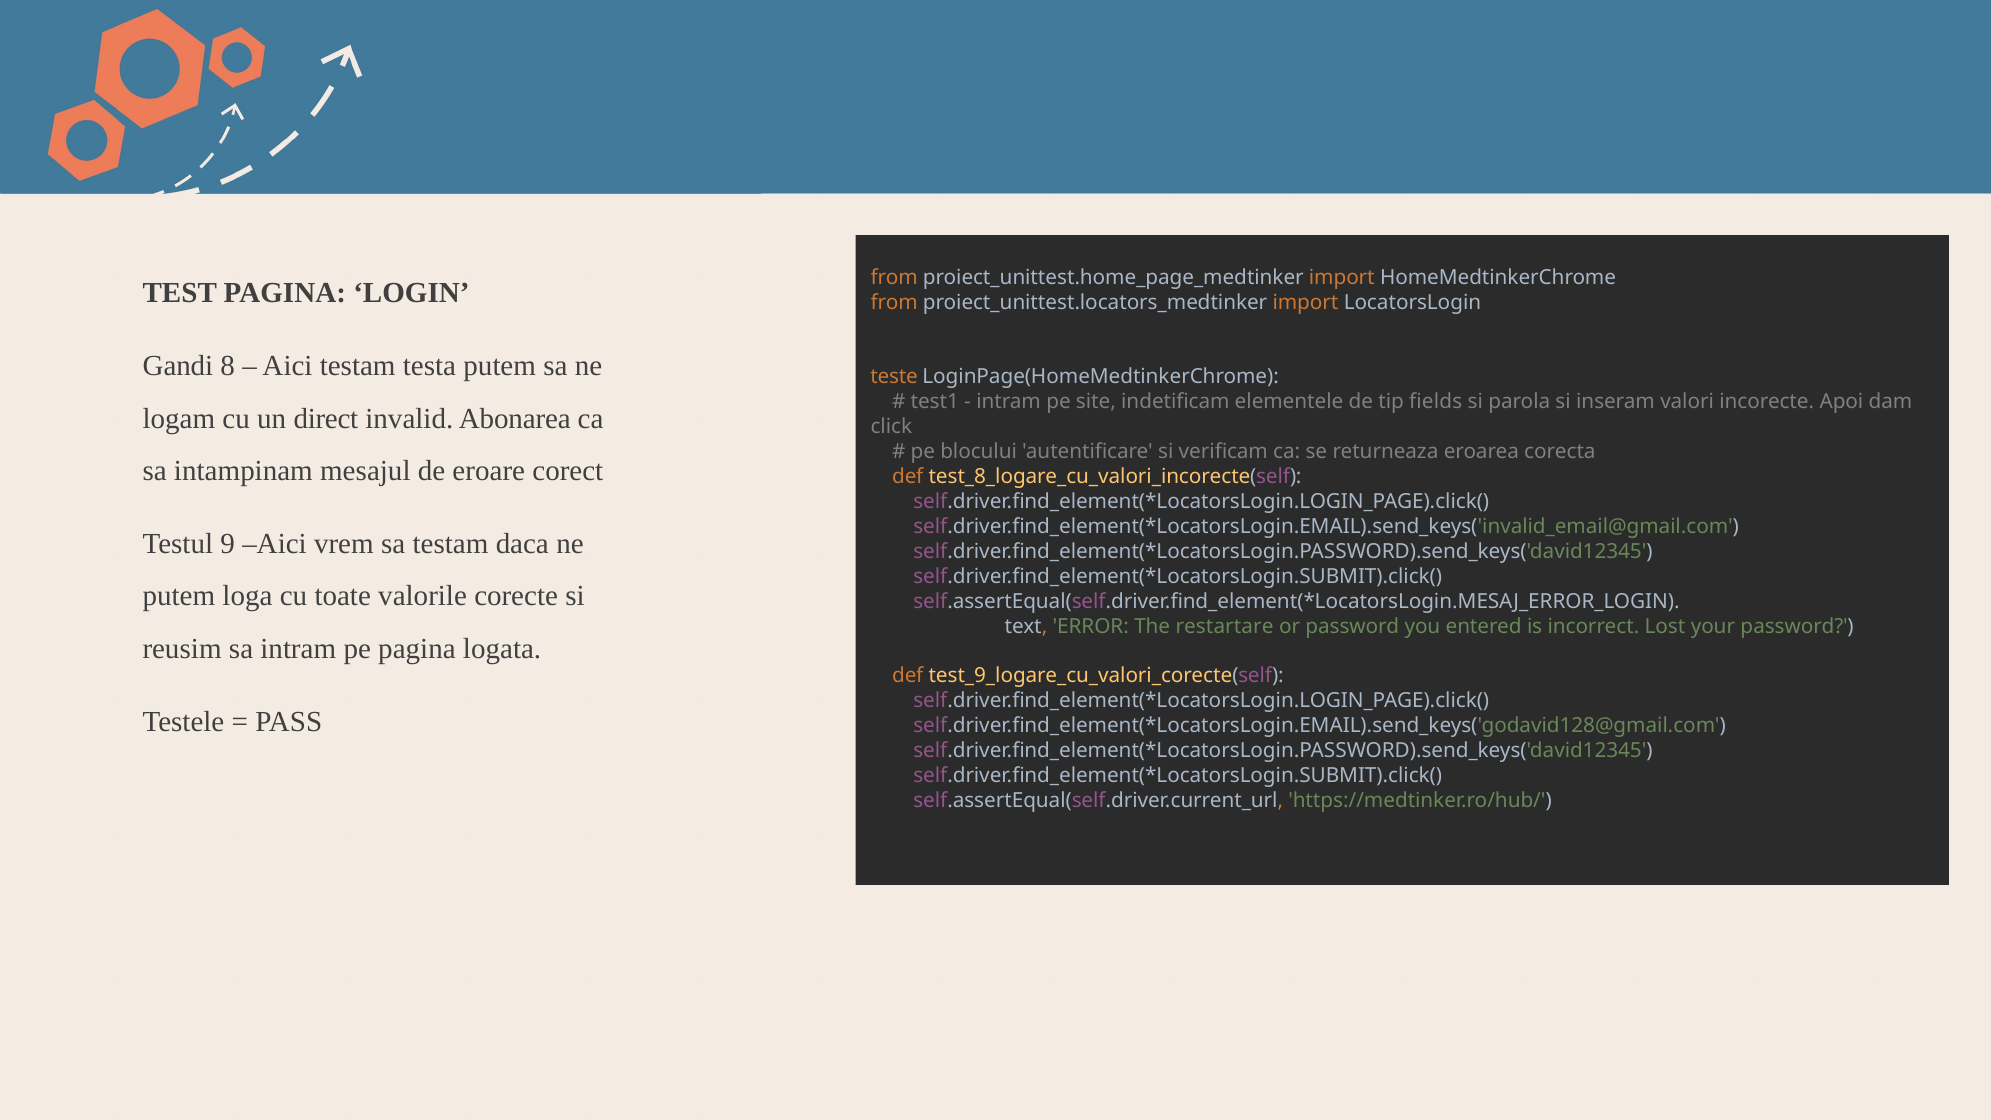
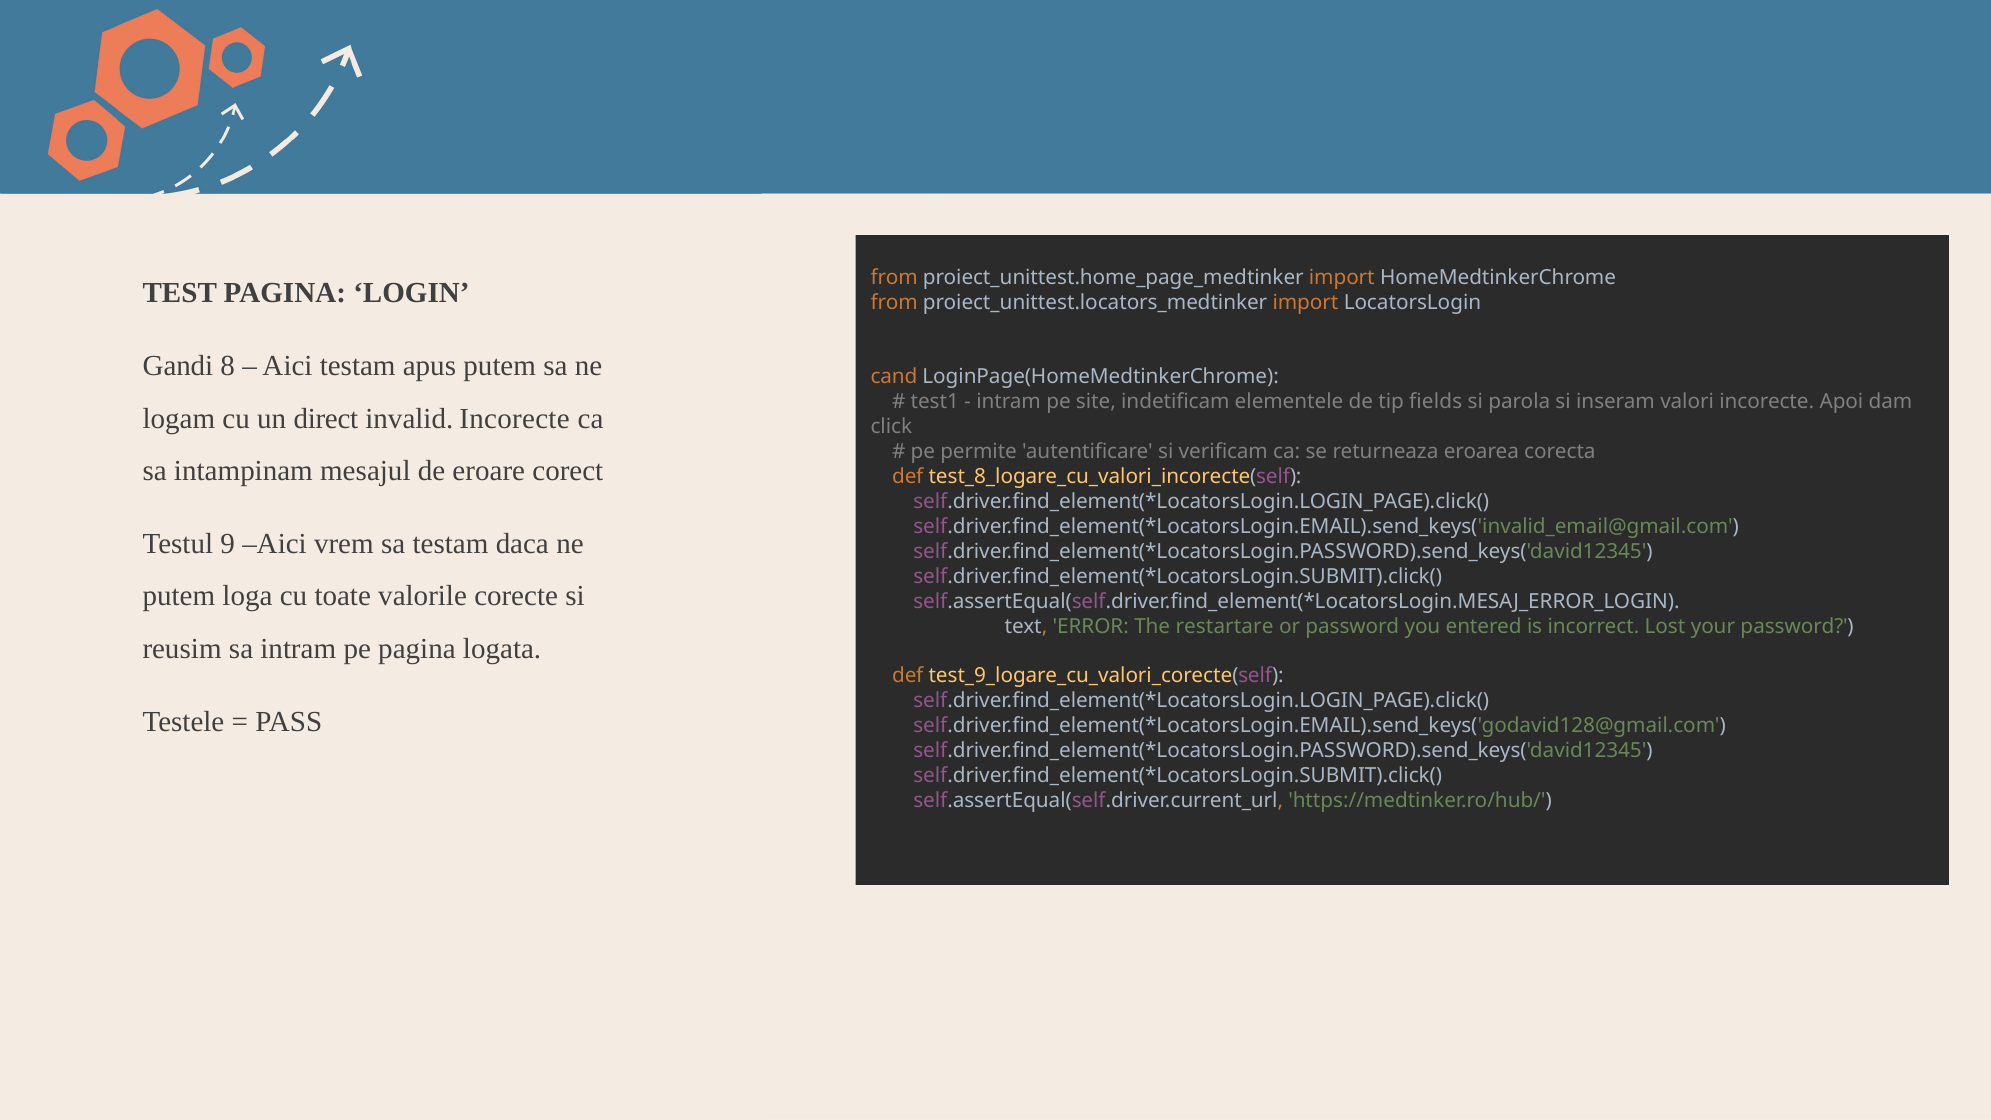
testa: testa -> apus (429, 366)
teste: teste -> cand (894, 377)
invalid Abonarea: Abonarea -> Incorecte (515, 418)
blocului: blocului -> permite (979, 452)
